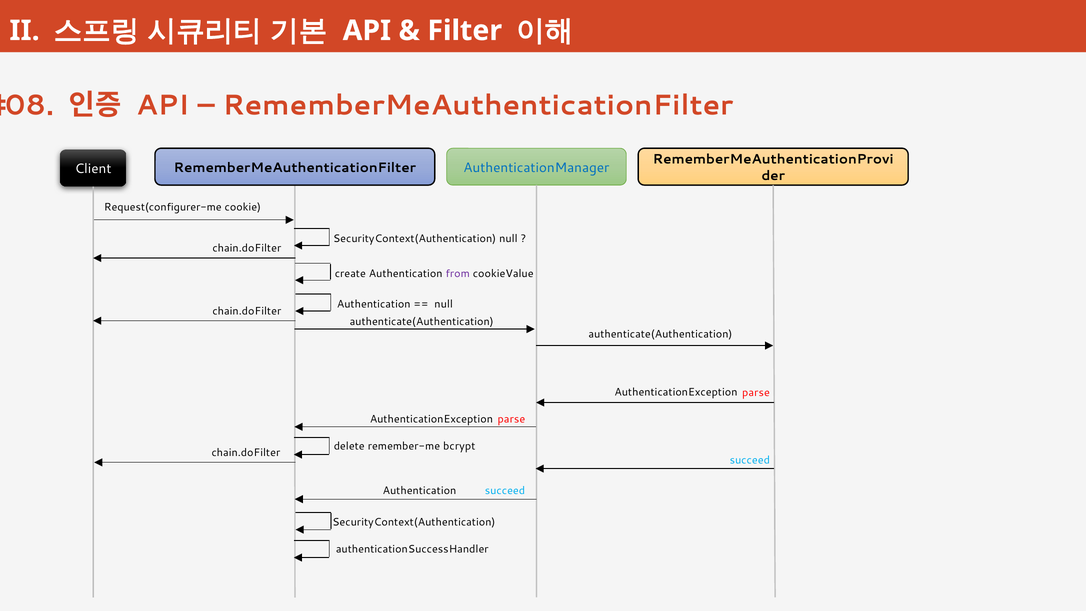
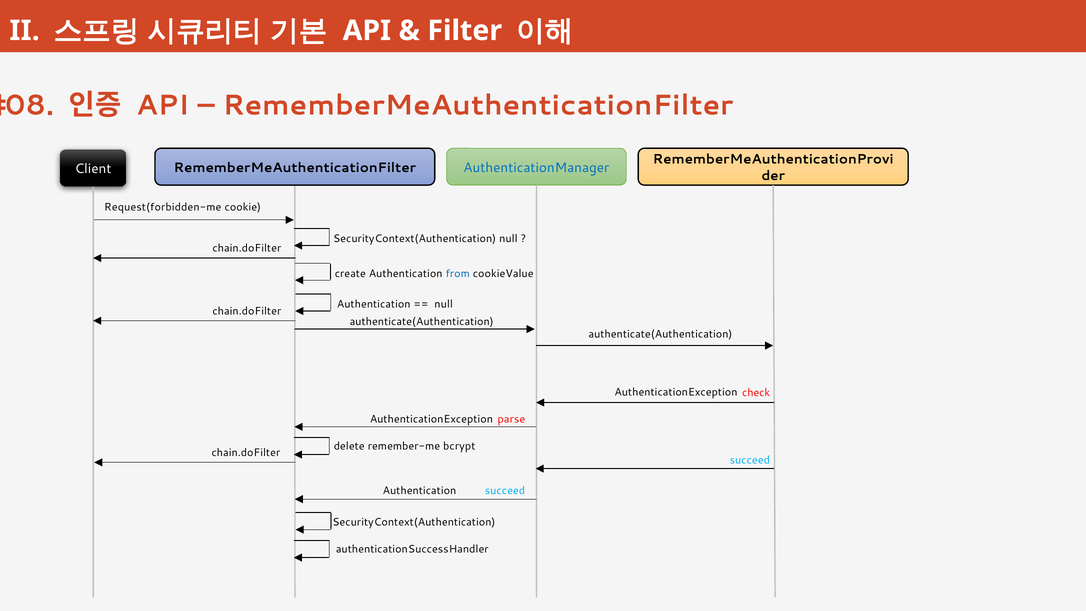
Request(configurer-me: Request(configurer-me -> Request(forbidden-me (163, 207)
from colour: purple -> blue (458, 273)
AuthenticationException parse: parse -> check (756, 392)
